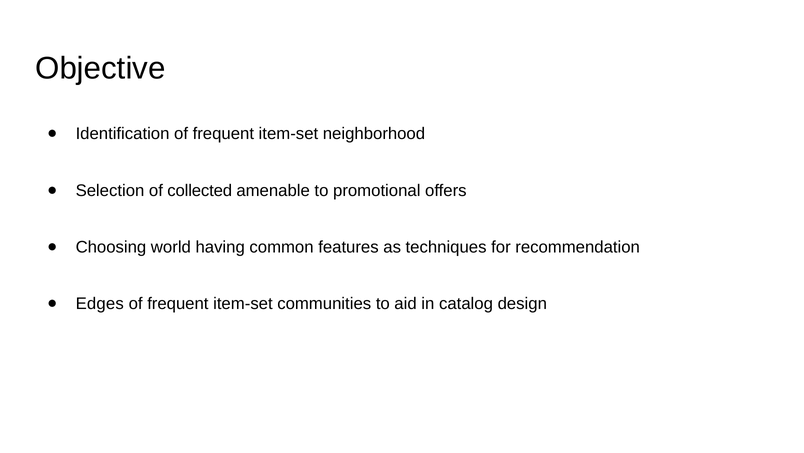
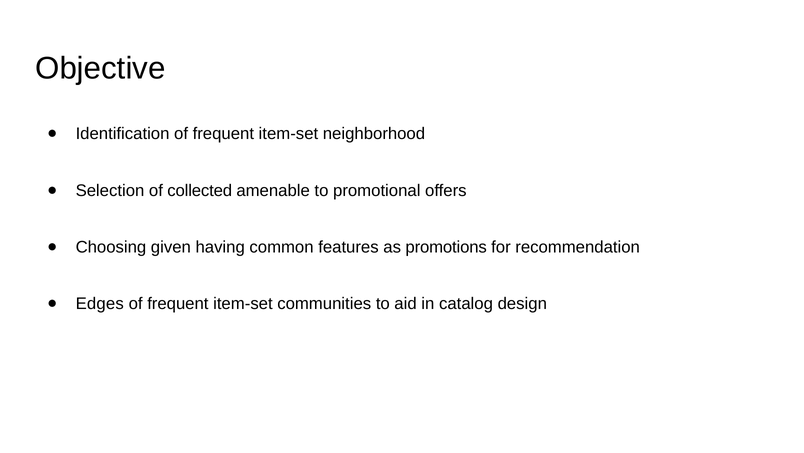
world: world -> given (171, 247)
techniques: techniques -> promotions (446, 247)
